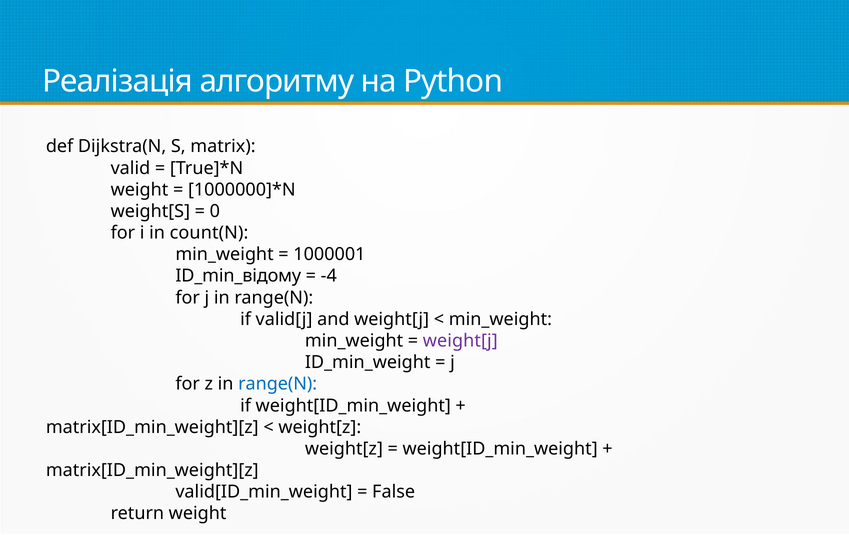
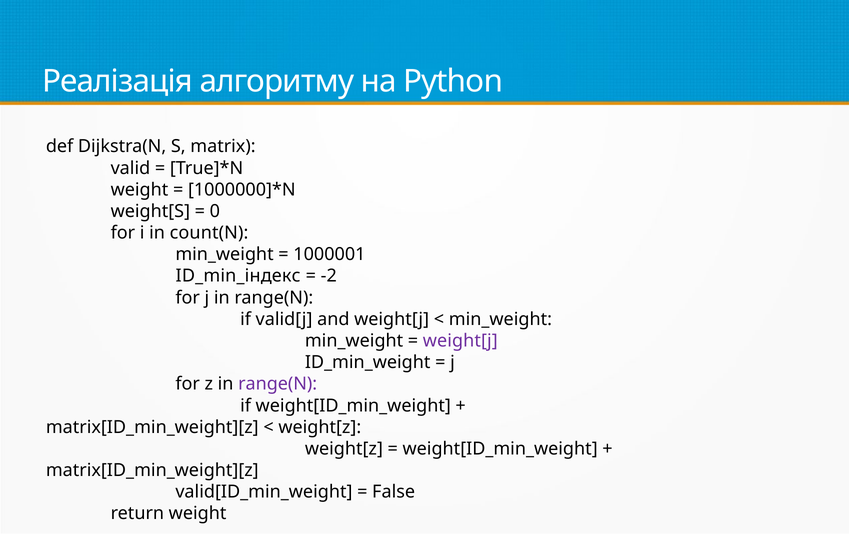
ID_min_відому: ID_min_відому -> ID_min_індекс (238, 276)
-4: -4 -> -2 (329, 276)
range(N colour: blue -> purple (278, 384)
